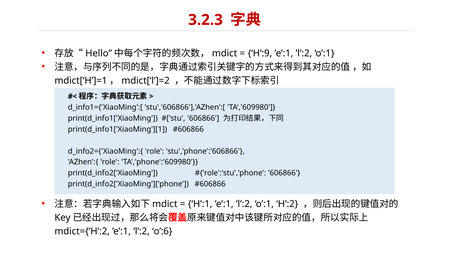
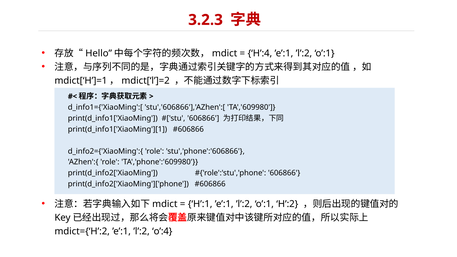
H’:9: H’:9 -> H’:4 (260, 53)
o’:6: o’:6 -> o’:4 (162, 231)
